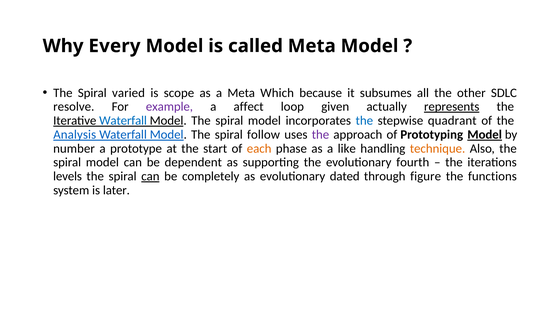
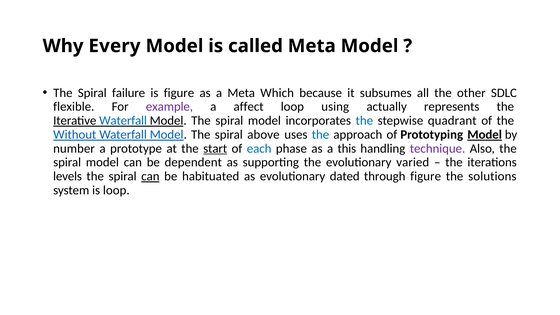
varied: varied -> failure (129, 93)
is scope: scope -> figure (179, 93)
resolve: resolve -> flexible (74, 107)
given: given -> using (335, 107)
represents underline: present -> none (452, 107)
Analysis: Analysis -> Without (75, 135)
follow: follow -> above (263, 135)
the colour: purple -> blue (320, 135)
start underline: none -> present (215, 149)
each colour: orange -> blue (259, 149)
like: like -> this (347, 149)
technique colour: orange -> purple (438, 149)
fourth: fourth -> varied (413, 162)
completely: completely -> habituated (211, 176)
functions: functions -> solutions (492, 176)
is later: later -> loop (116, 190)
